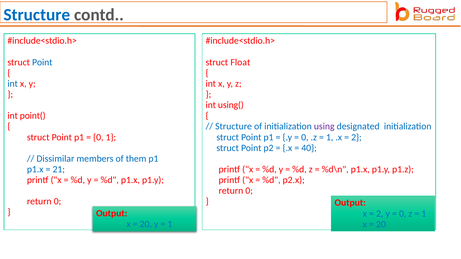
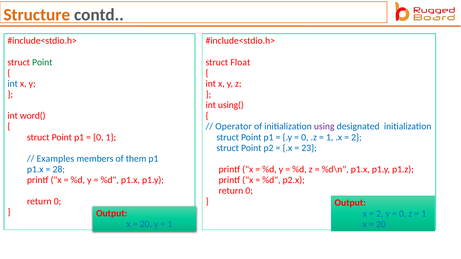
Structure colour: blue -> orange (37, 15)
Point colour: blue -> green (42, 62)
point(: point( -> word( (33, 116)
Structure: Structure -> Operator (234, 127)
40: 40 -> 23 (309, 148)
Dissimilar: Dissimilar -> Examples (55, 159)
21: 21 -> 28 (59, 169)
